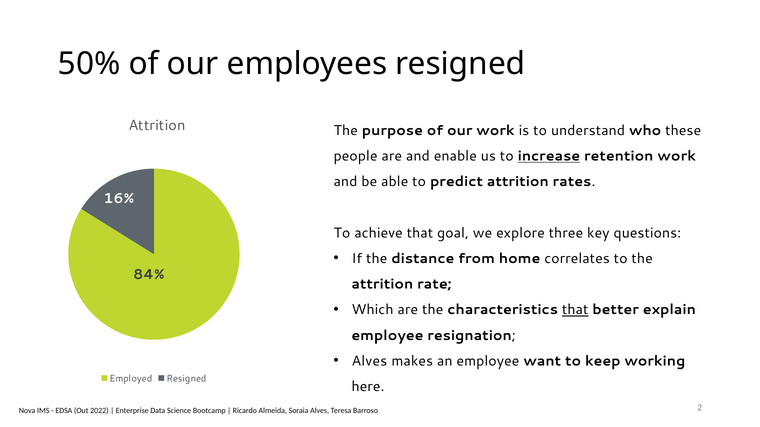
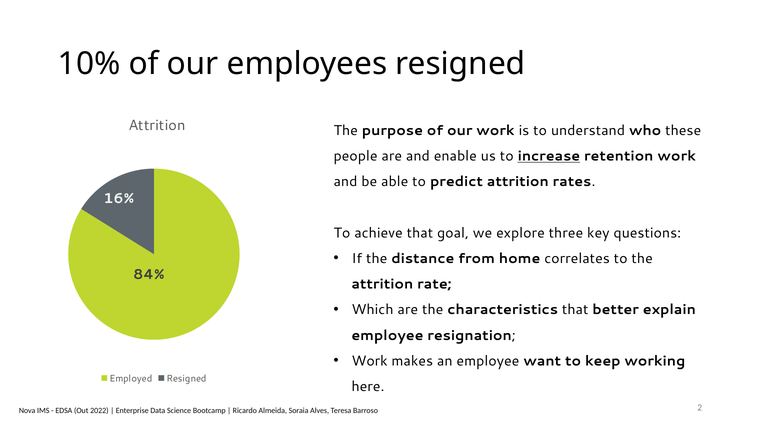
50%: 50% -> 10% (89, 64)
that underline: present -> none (575, 310)
Alves: Alves -> Work (370, 361)
